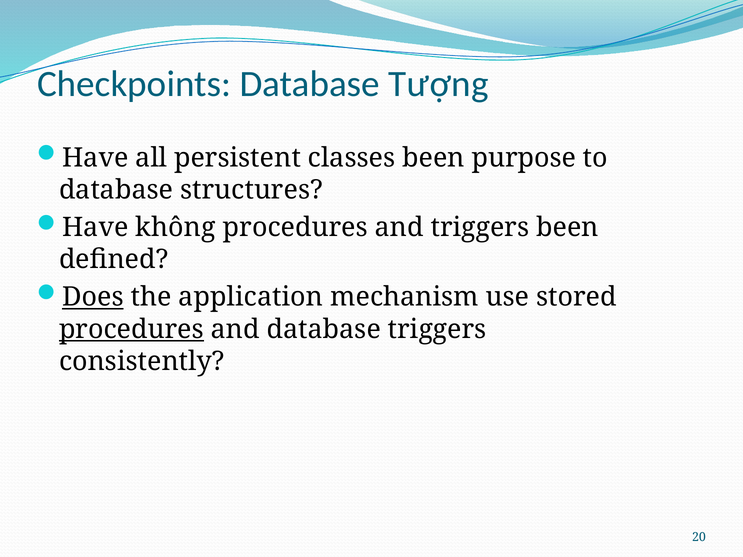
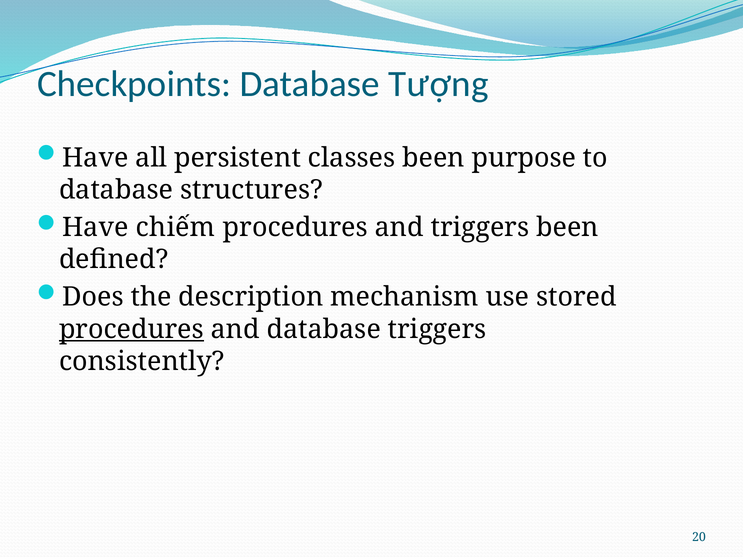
không: không -> chiếm (176, 228)
Does underline: present -> none (93, 297)
application: application -> description (251, 297)
